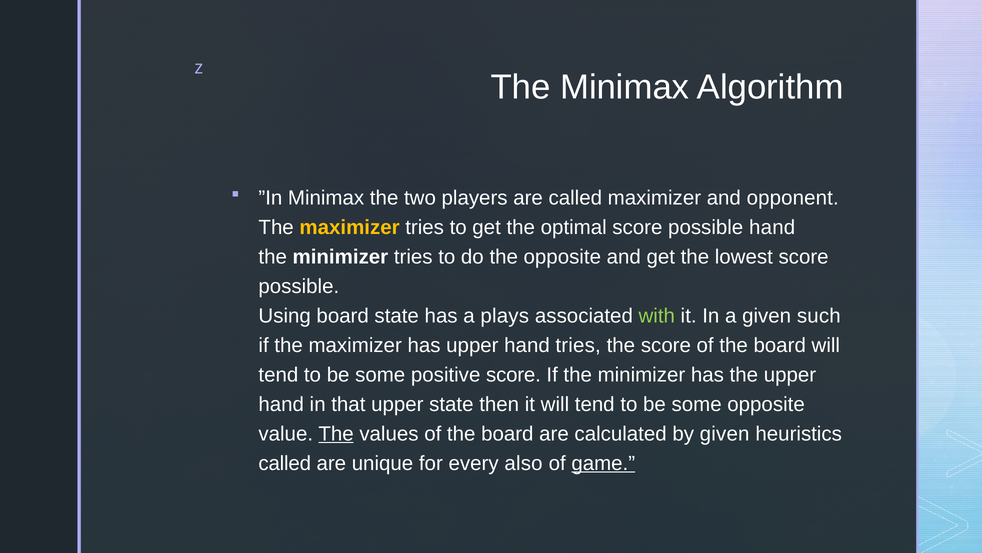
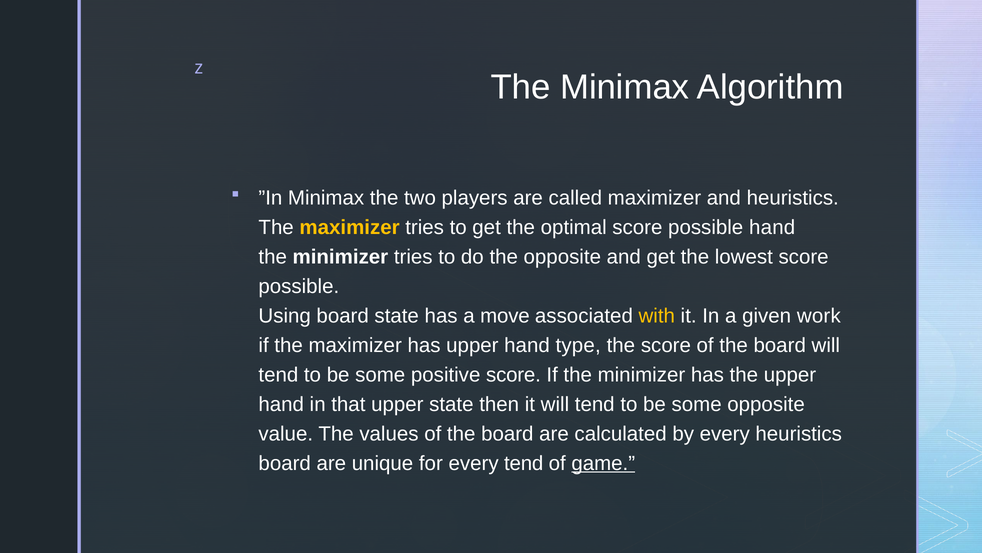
and opponent: opponent -> heuristics (793, 198)
plays: plays -> move (505, 315)
with colour: light green -> yellow (657, 315)
such: such -> work (819, 315)
hand tries: tries -> type (578, 345)
The underline: present -> none (336, 433)
by given: given -> every (725, 433)
called: called -> board (285, 463)
every also: also -> tend (524, 463)
